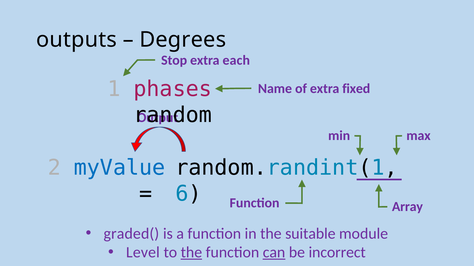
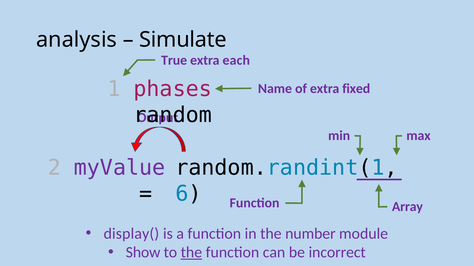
outputs: outputs -> analysis (77, 40)
Degrees: Degrees -> Simulate (183, 40)
Stop: Stop -> True (174, 60)
myValue colour: blue -> purple (120, 168)
graded(: graded( -> display( (131, 234)
suitable: suitable -> number (310, 234)
Level: Level -> Show (143, 253)
can underline: present -> none (274, 253)
